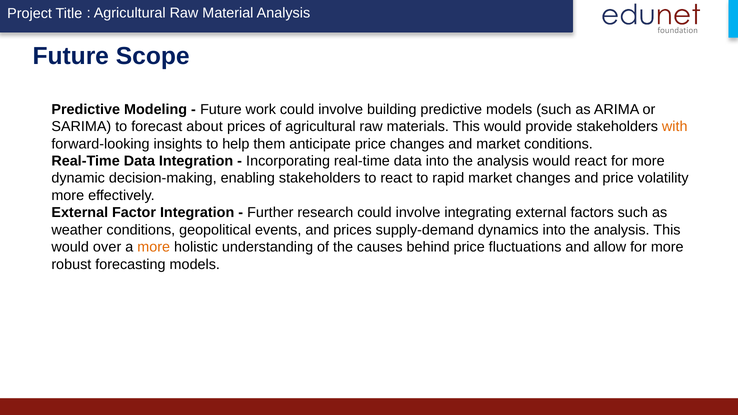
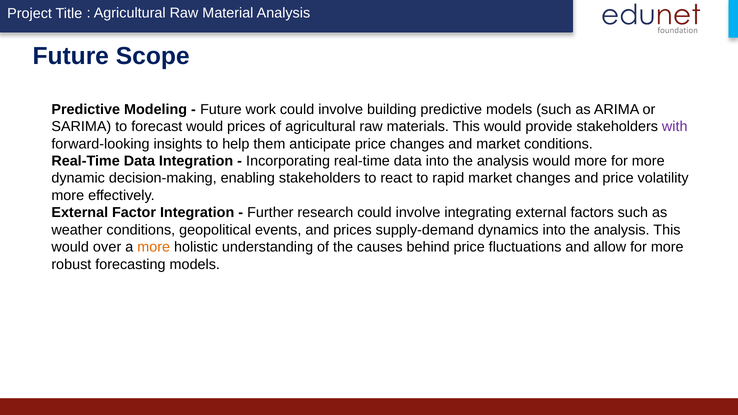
forecast about: about -> would (205, 127)
with colour: orange -> purple (675, 127)
would react: react -> more (591, 161)
